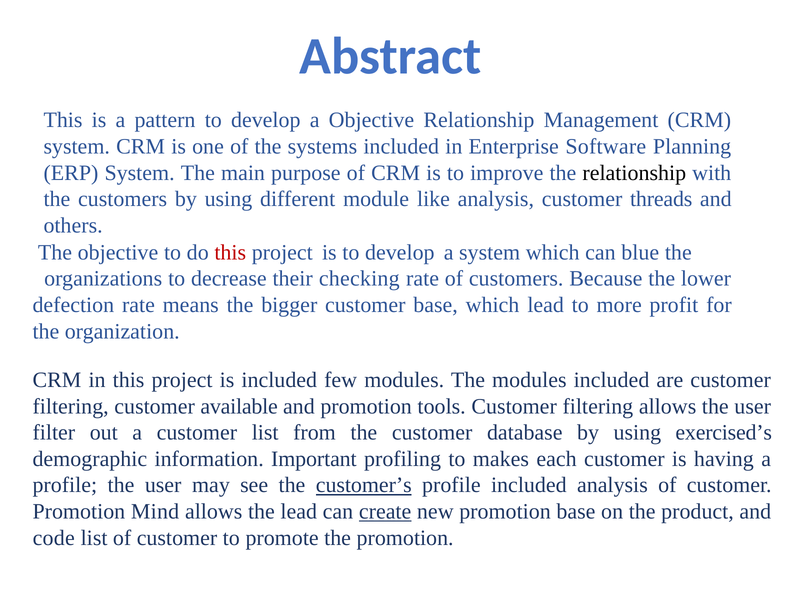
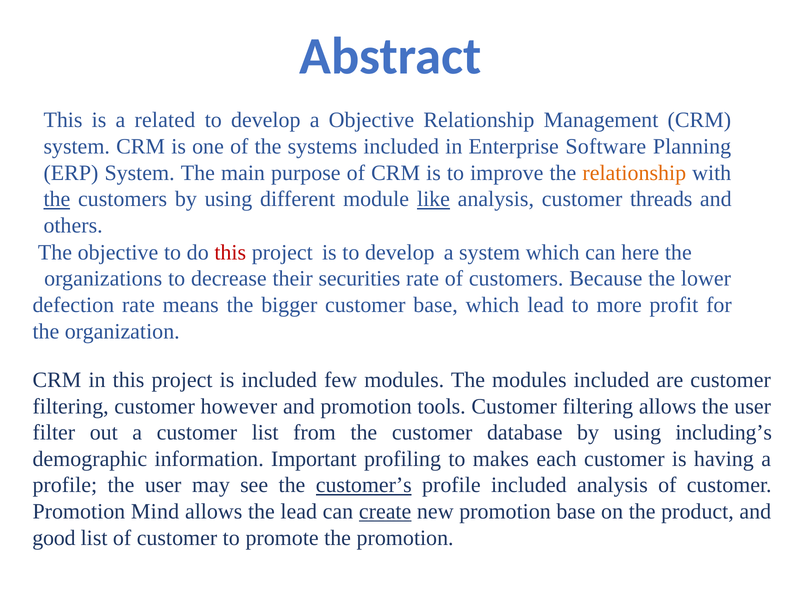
pattern: pattern -> related (165, 120)
relationship colour: black -> orange (634, 173)
the underline: none -> present (57, 199)
like underline: none -> present (433, 199)
blue: blue -> here (640, 253)
checking: checking -> securities (359, 279)
available: available -> however (239, 407)
exercised’s: exercised’s -> including’s (724, 433)
code: code -> good (54, 538)
